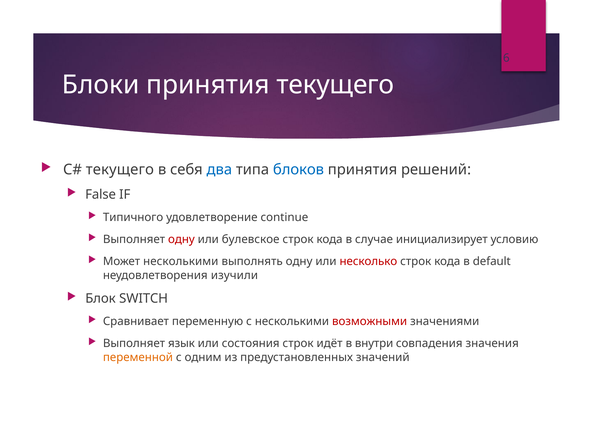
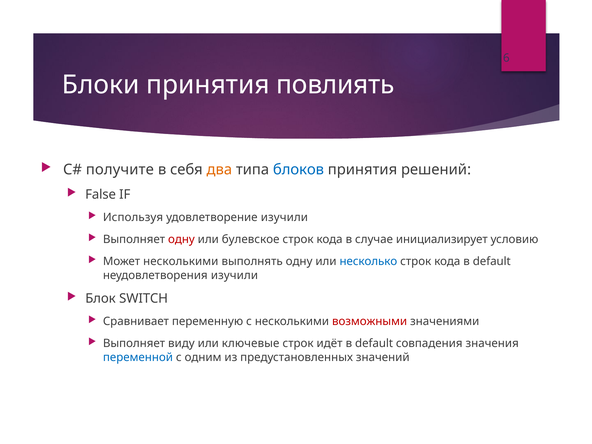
принятия текущего: текущего -> повлиять (335, 85)
текущего: текущего -> получите (120, 170)
два colour: blue -> orange (219, 170)
Типичного: Типичного -> Используя (133, 217)
удовлетворение continue: continue -> изучили (284, 217)
несколько colour: red -> blue (368, 262)
язык: язык -> виду (181, 343)
состояния: состояния -> ключевые (251, 343)
внутри: внутри -> default (374, 343)
переменной colour: orange -> blue (138, 357)
